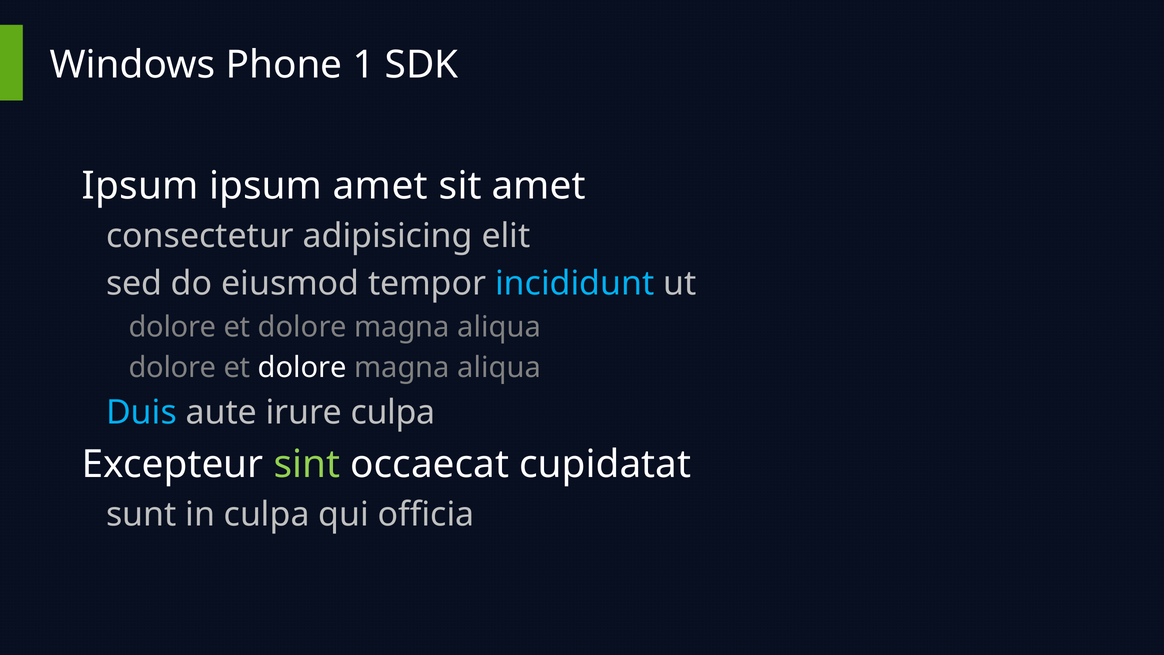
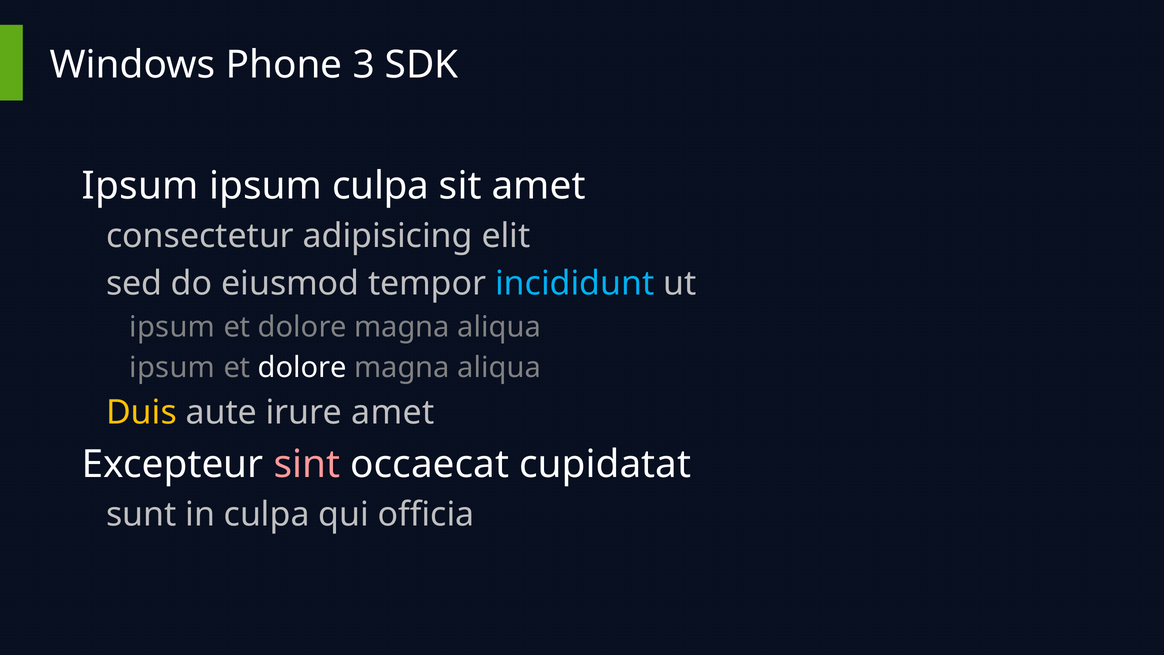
1: 1 -> 3 (364, 65)
ipsum amet: amet -> culpa (381, 186)
dolore: dolore -> ipsum (172, 327)
dolore: dolore -> ipsum (172, 368)
Duis colour: light blue -> yellow (141, 413)
irure culpa: culpa -> amet (393, 413)
sint colour: light green -> pink (307, 464)
